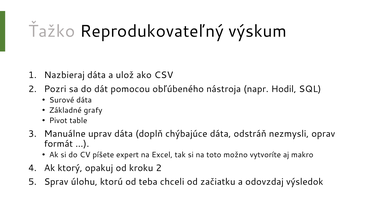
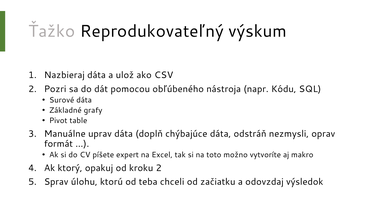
Hodil: Hodil -> Kódu (284, 89)
